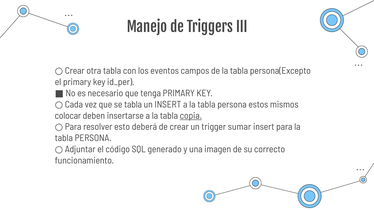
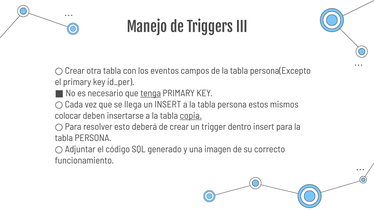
tenga underline: none -> present (151, 93)
se tabla: tabla -> llega (133, 105)
sumar: sumar -> dentro (240, 127)
